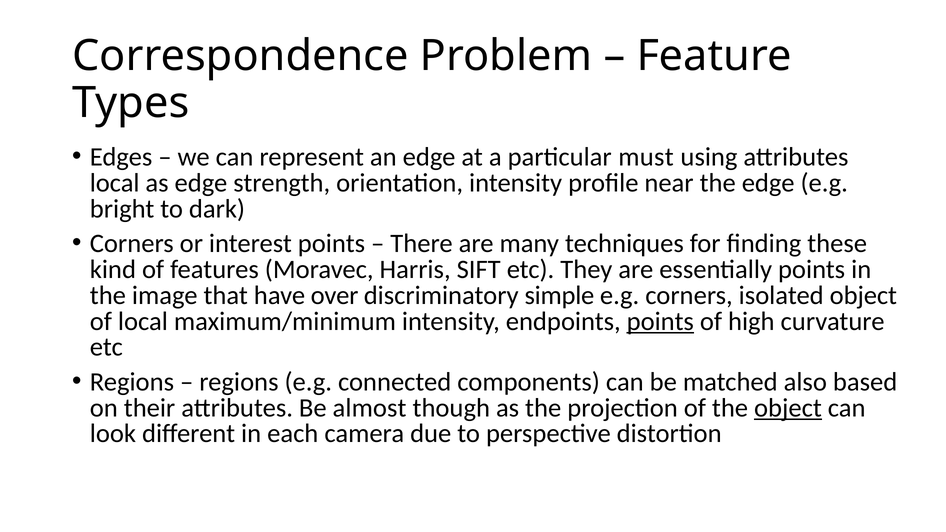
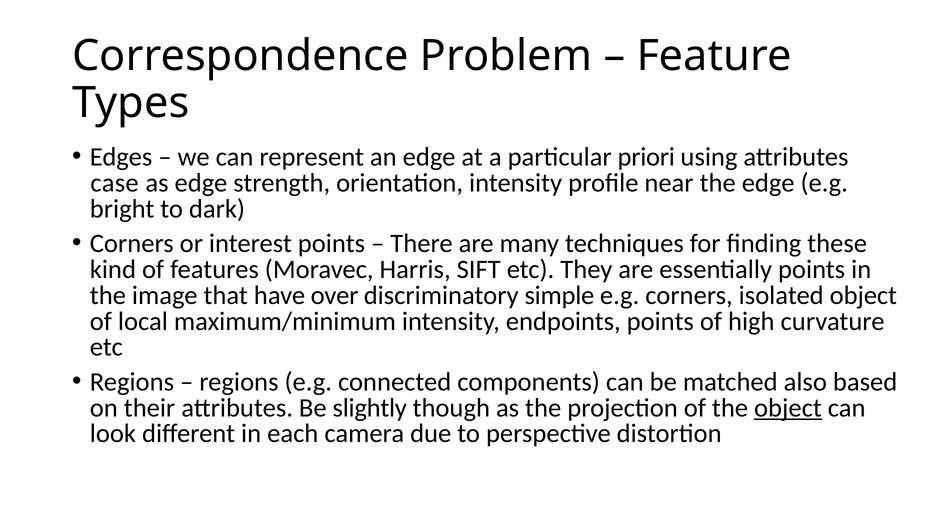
must: must -> priori (646, 157)
local: local -> case (115, 183)
points underline: present -> none (660, 321)
almost: almost -> slightly (370, 408)
